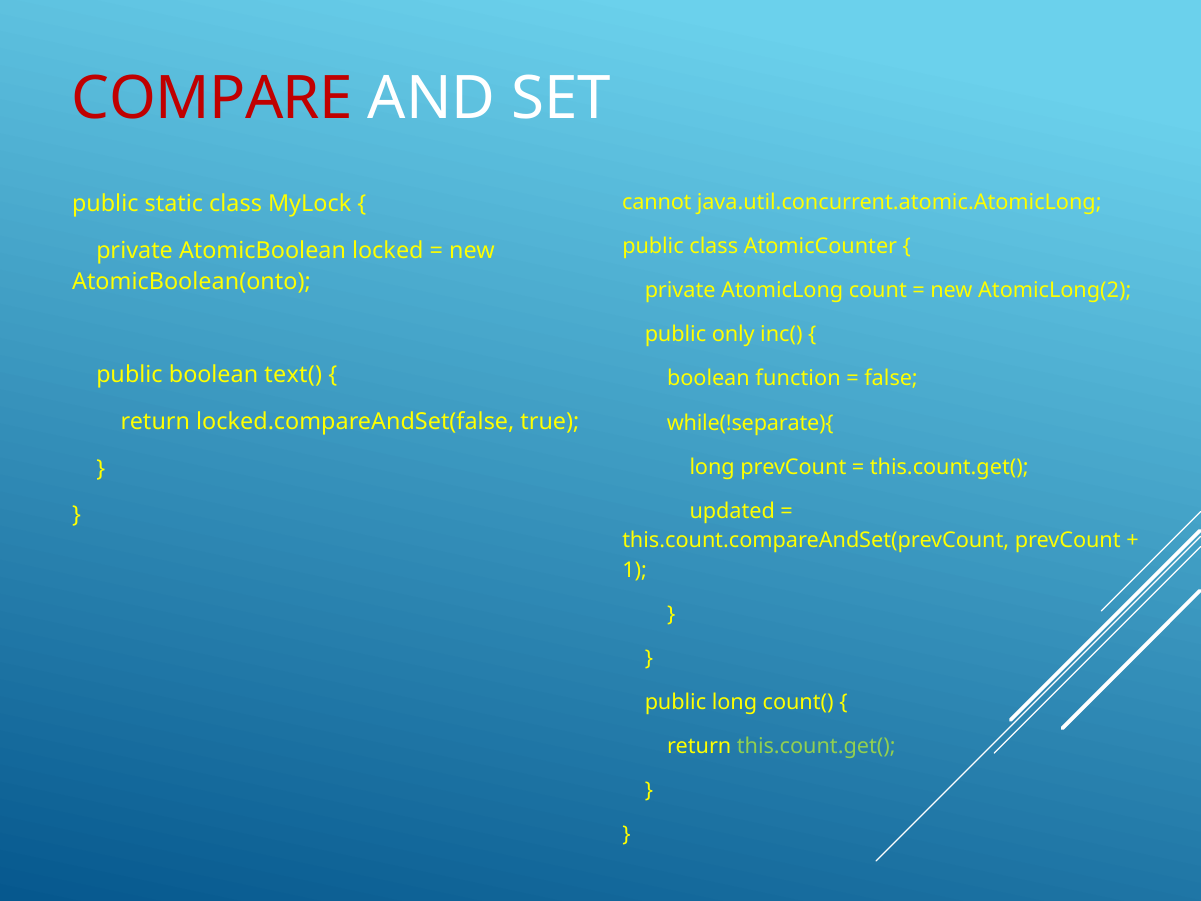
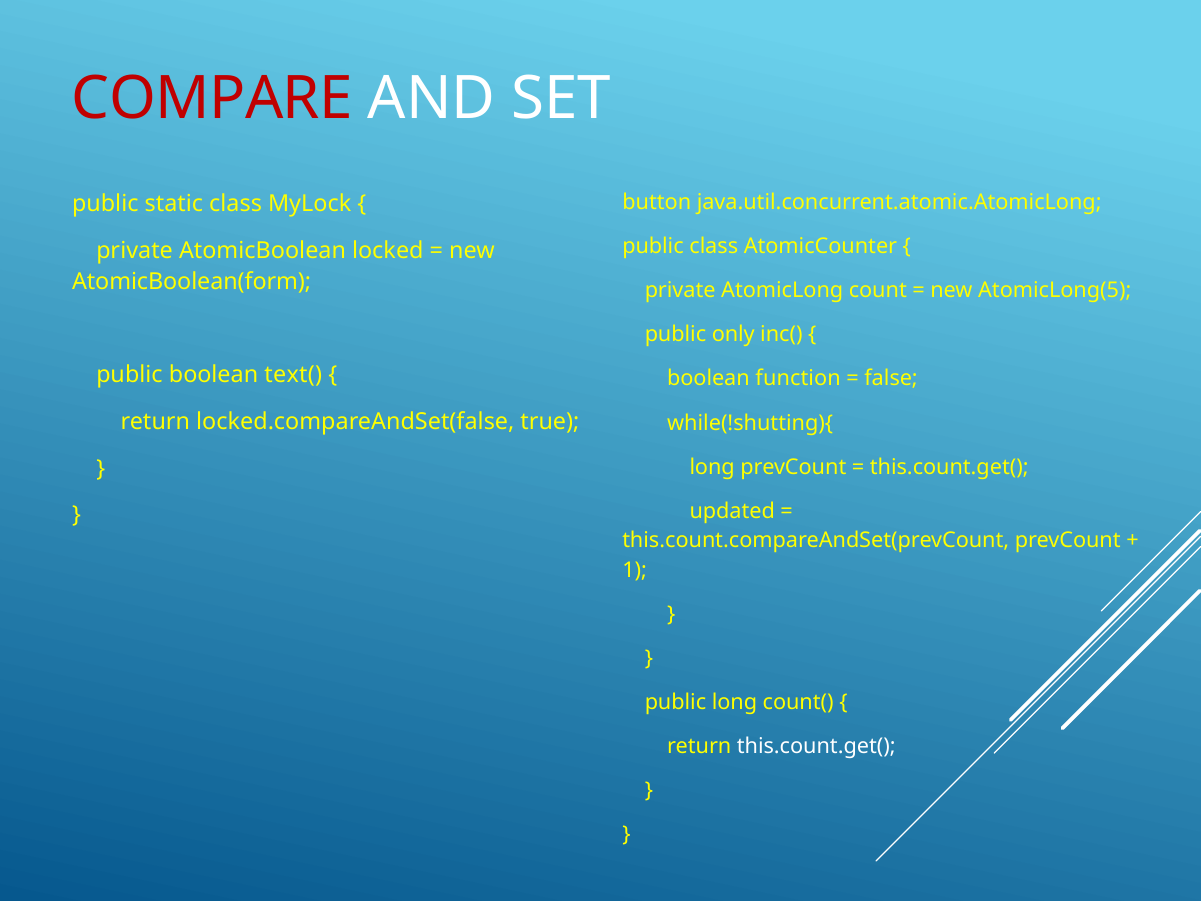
cannot: cannot -> button (657, 202)
AtomicBoolean(onto: AtomicBoolean(onto -> AtomicBoolean(form (192, 282)
AtomicLong(2: AtomicLong(2 -> AtomicLong(5 (1055, 290)
while(!separate){: while(!separate){ -> while(!shutting){ (750, 423)
this.count.get( colour: light green -> white (816, 746)
